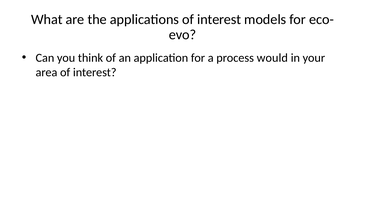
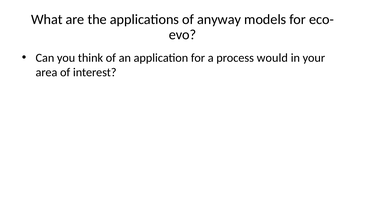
applications of interest: interest -> anyway (219, 20)
